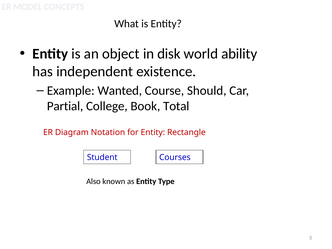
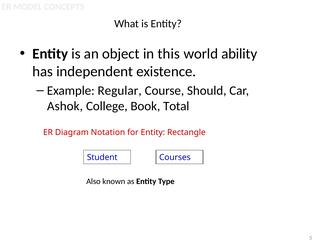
disk: disk -> this (169, 54)
Wanted: Wanted -> Regular (120, 91)
Partial: Partial -> Ashok (65, 106)
